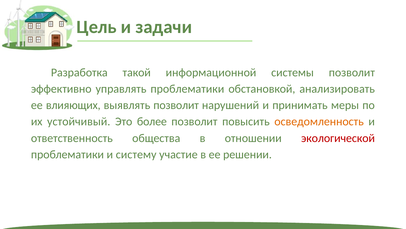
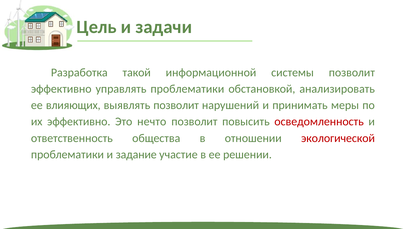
их устойчивый: устойчивый -> эффективно (79, 121)
более: более -> нечто (152, 121)
осведомленность colour: orange -> red (319, 121)
систему: систему -> задание (136, 154)
